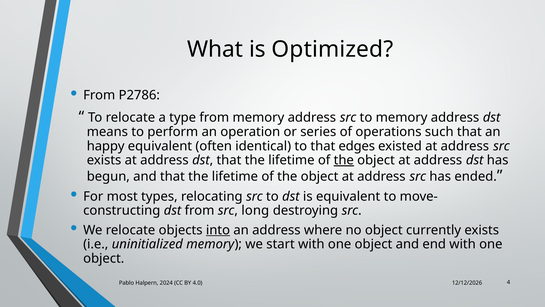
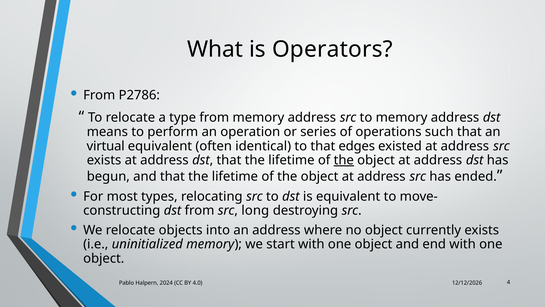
Optimized: Optimized -> Operators (332, 49)
happy: happy -> virtual (106, 146)
into underline: present -> none (218, 230)
